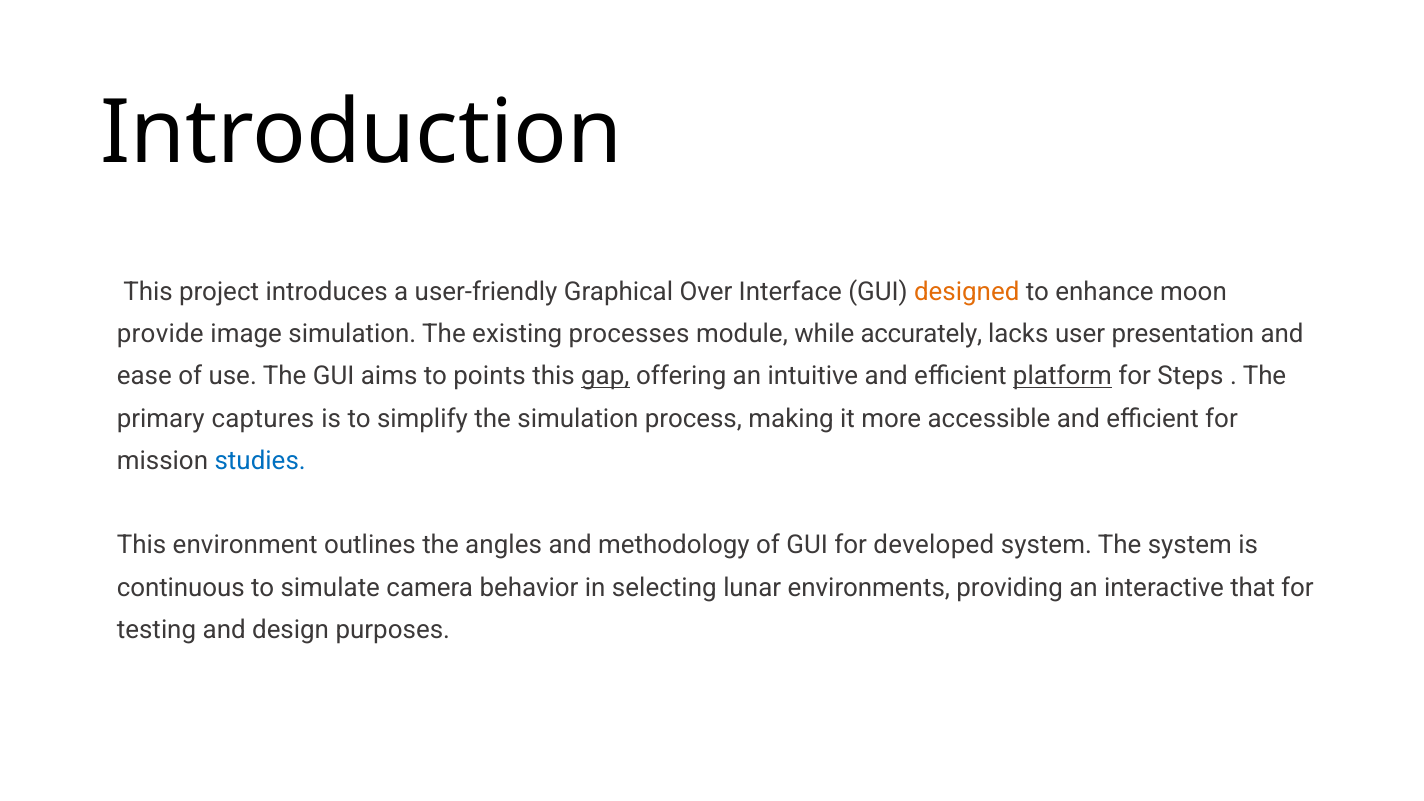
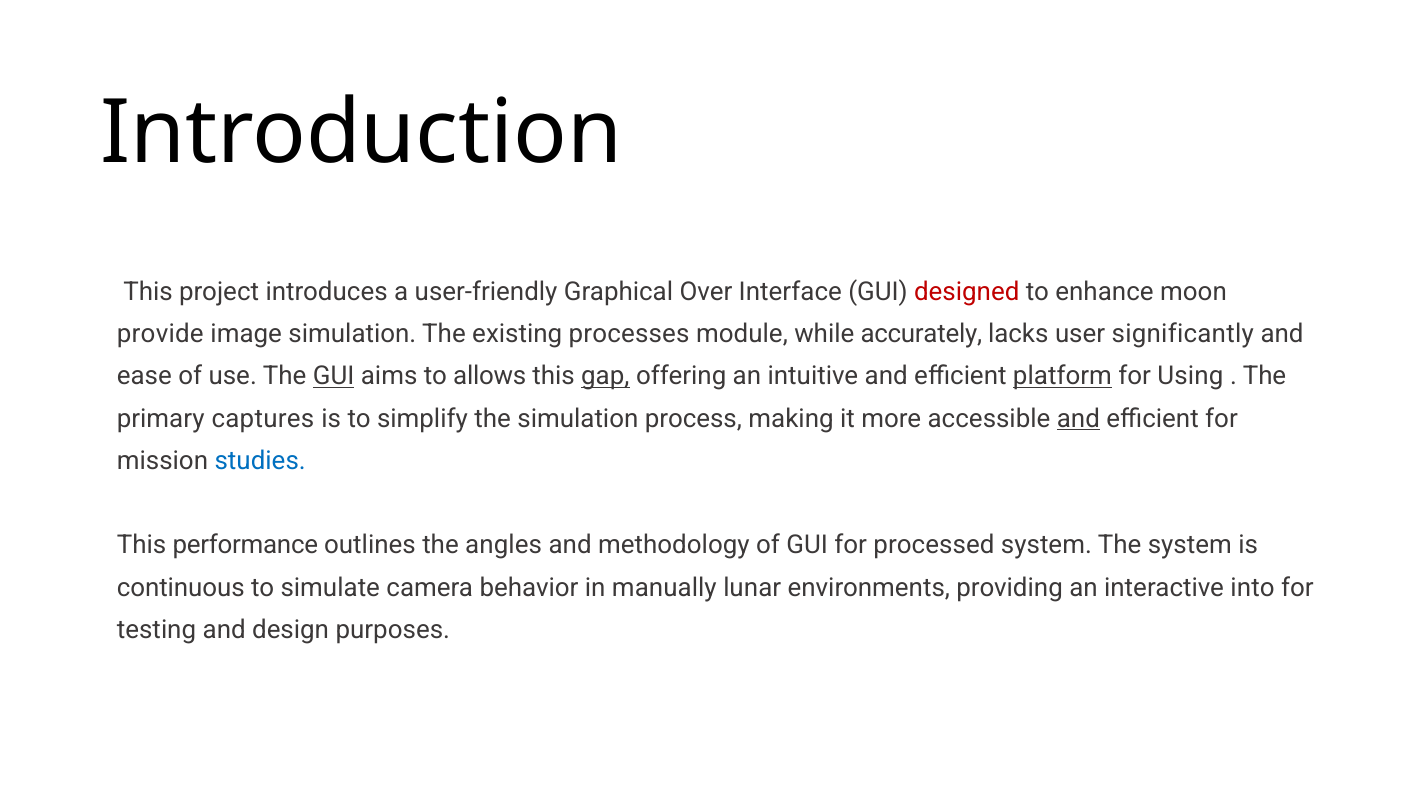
designed colour: orange -> red (967, 292)
presentation: presentation -> significantly (1183, 334)
GUI underline: none -> present (334, 376)
points: points -> allows (490, 376)
Steps: Steps -> Using (1190, 376)
and underline: none -> present (1078, 419)
environment: environment -> performance (245, 545)
developed: developed -> processed (934, 545)
selecting: selecting -> manually (664, 588)
that: that -> into (1253, 588)
